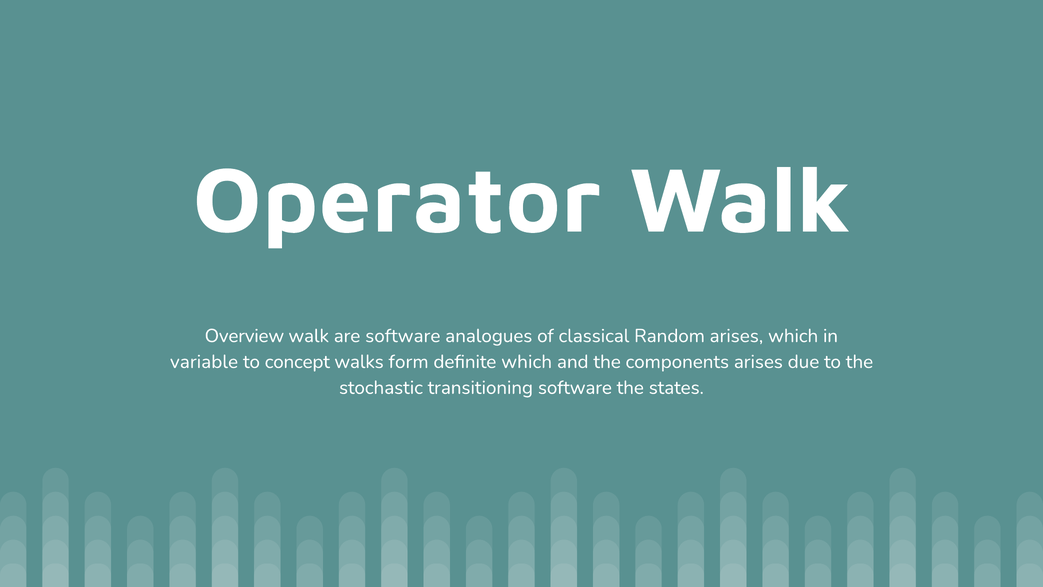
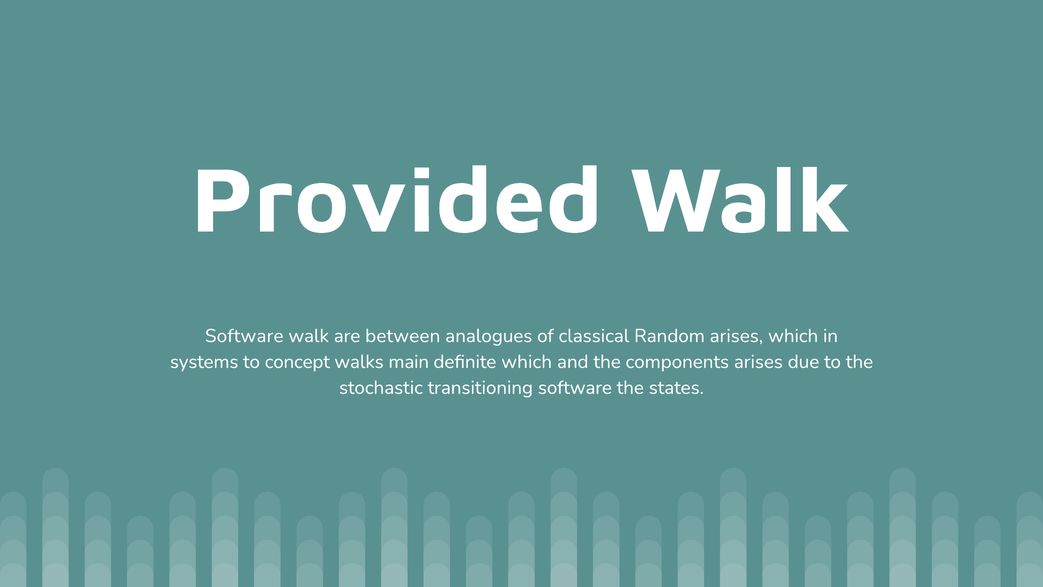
Operator: Operator -> Provided (397, 201)
Overview: Overview -> Software (244, 336)
are software: software -> between (403, 336)
variable: variable -> systems (204, 362)
form: form -> main (409, 362)
